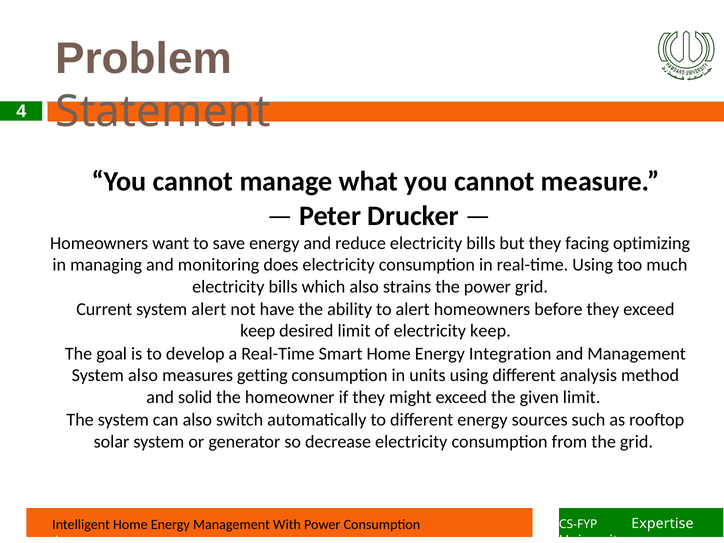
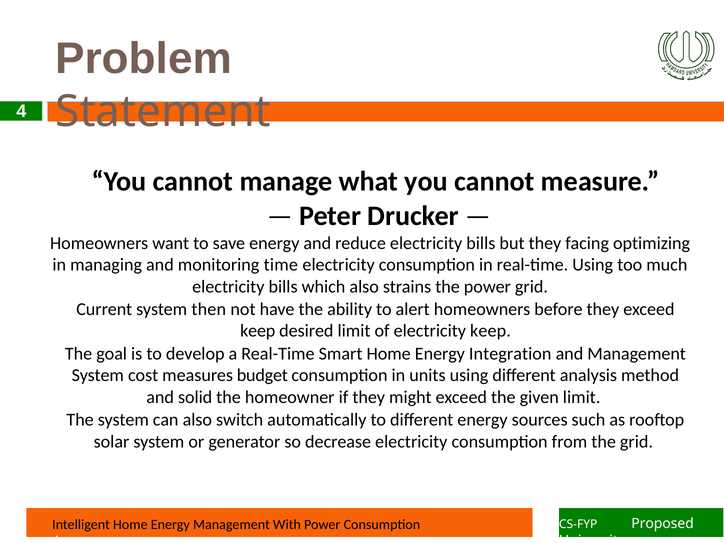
does: does -> time (281, 265)
system alert: alert -> then (209, 309)
System also: also -> cost (143, 375)
getting: getting -> budget (262, 375)
Expertise: Expertise -> Proposed (663, 524)
